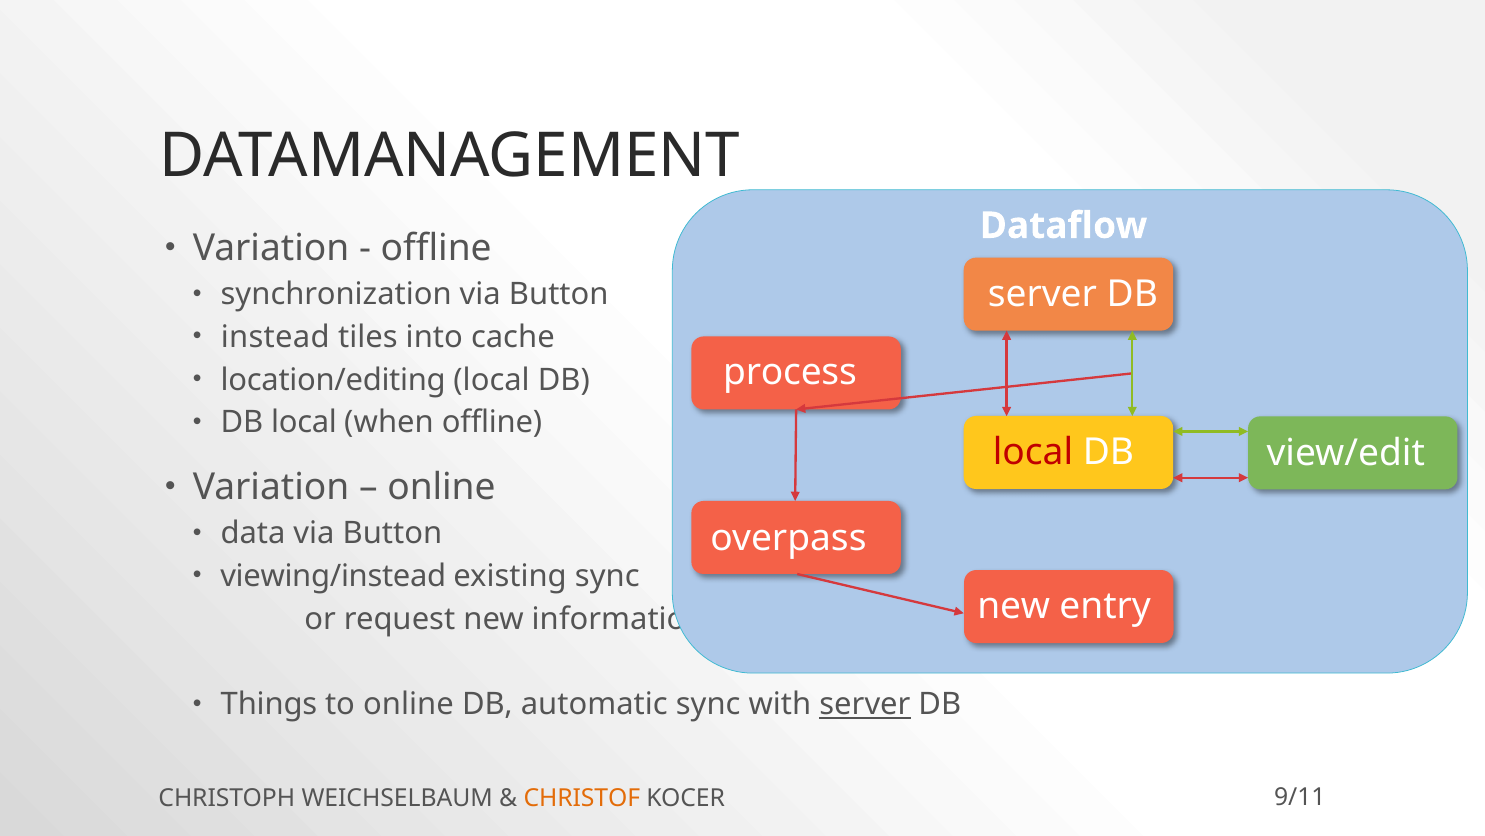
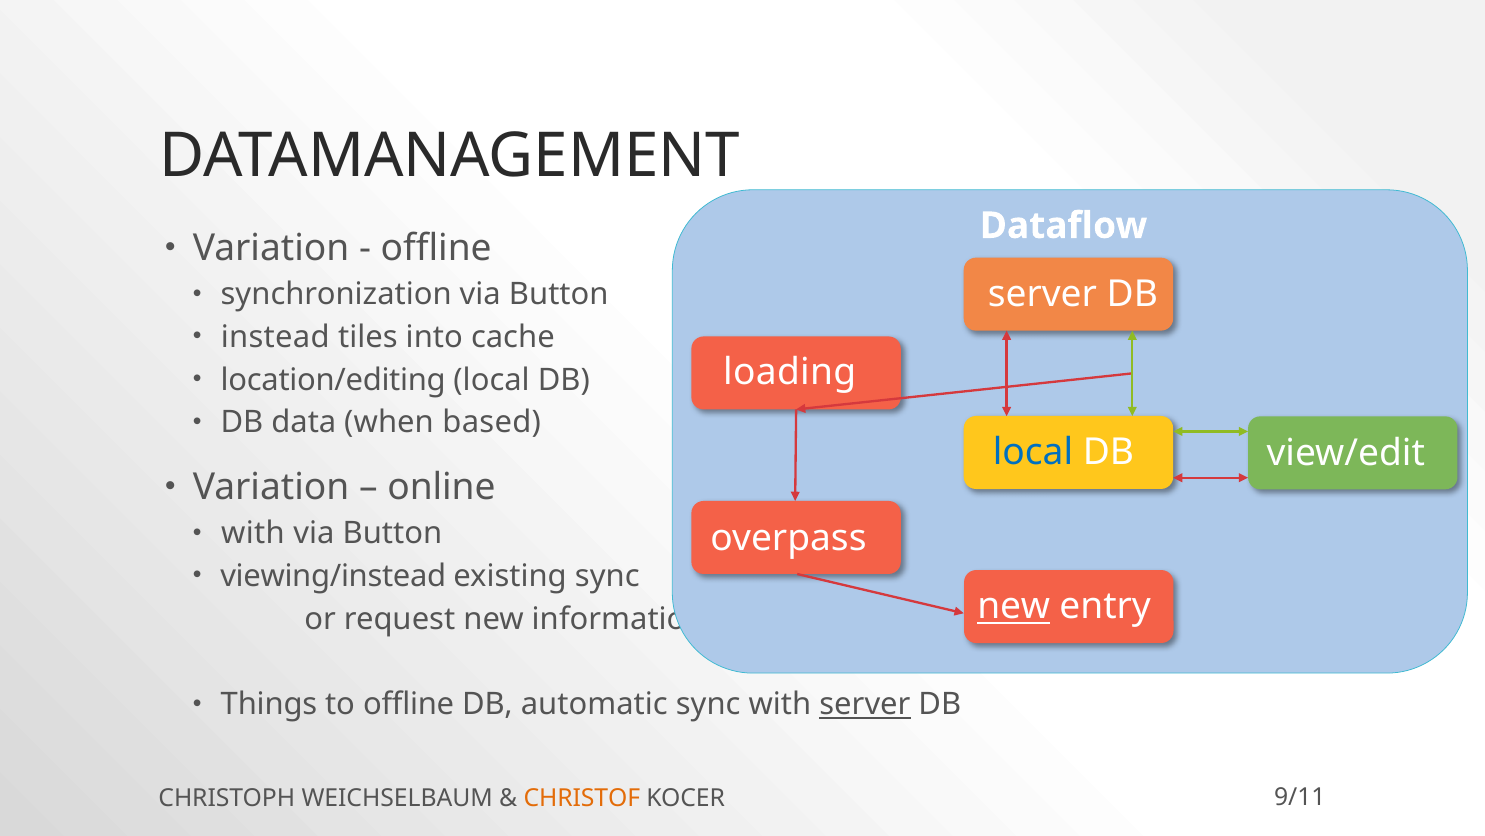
process: process -> loading (790, 372)
local: local -> data (304, 422)
when offline: offline -> based (492, 422)
local colour: red -> blue (1033, 452)
data: data -> with (253, 533)
new underline: none -> present (1014, 606)
to online: online -> offline (409, 704)
